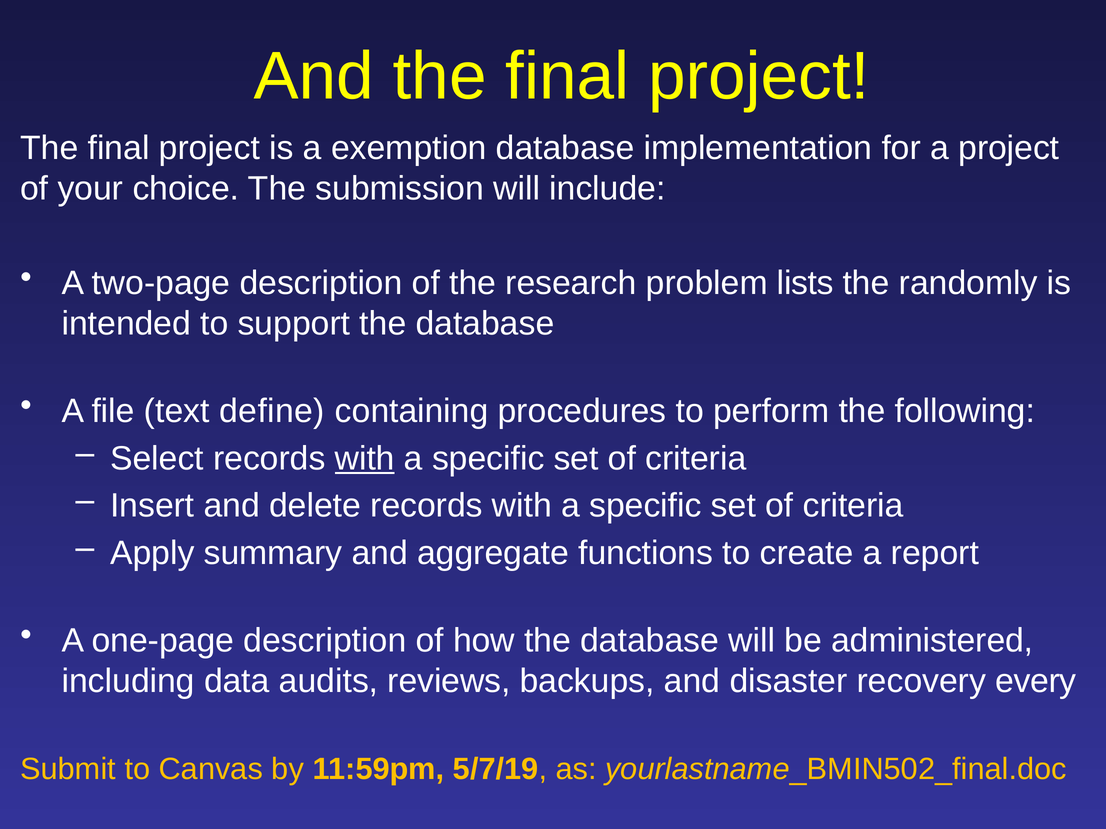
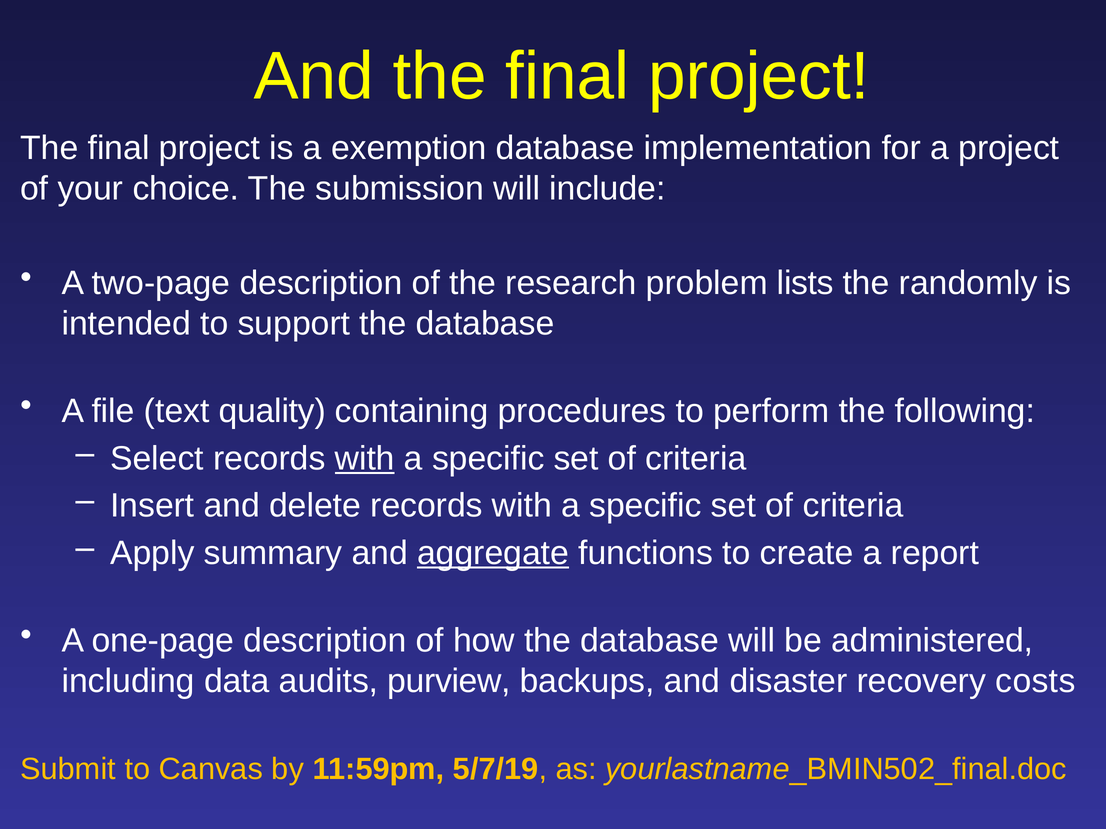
define: define -> quality (272, 411)
aggregate underline: none -> present (493, 553)
reviews: reviews -> purview (449, 682)
every: every -> costs (1035, 682)
